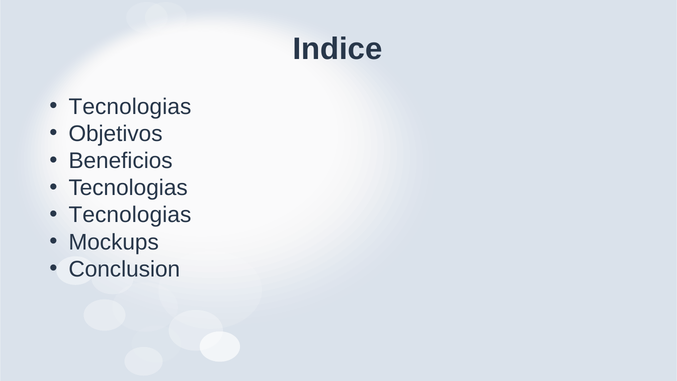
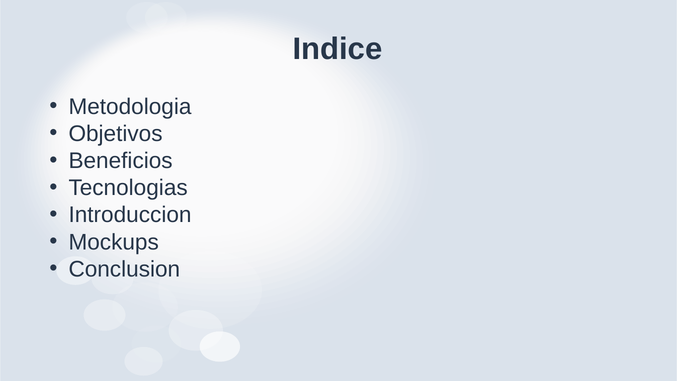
Tecnologias: Tecnologias -> Metodologia (130, 107)
Tecnologias: Tecnologias -> Introduccion (130, 215)
